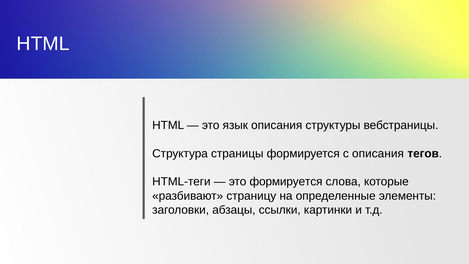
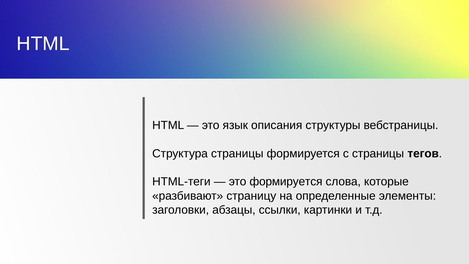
с описания: описания -> страницы (378, 153)
